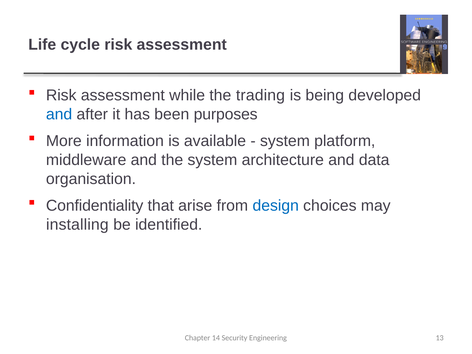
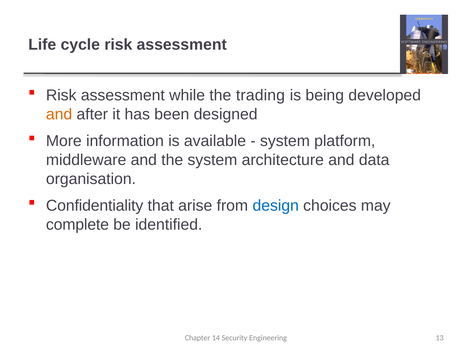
and colour: blue -> orange (59, 114)
purposes: purposes -> designed (226, 114)
installing: installing -> complete (77, 225)
